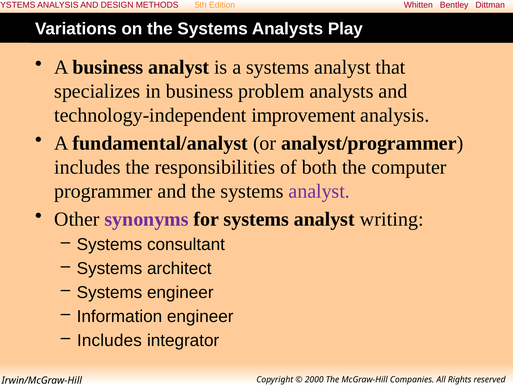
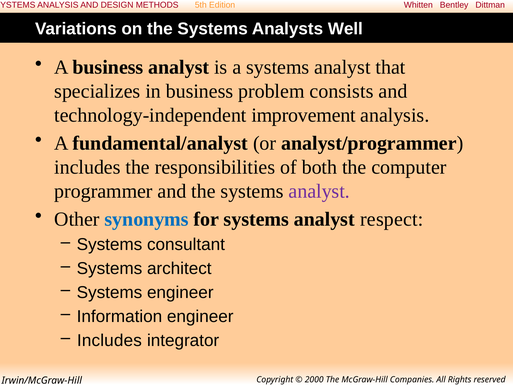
Play: Play -> Well (345, 29)
problem analysts: analysts -> consists (341, 91)
synonyms colour: purple -> blue (147, 219)
writing: writing -> respect (392, 219)
